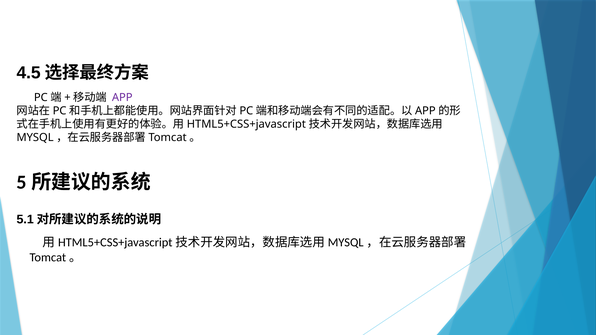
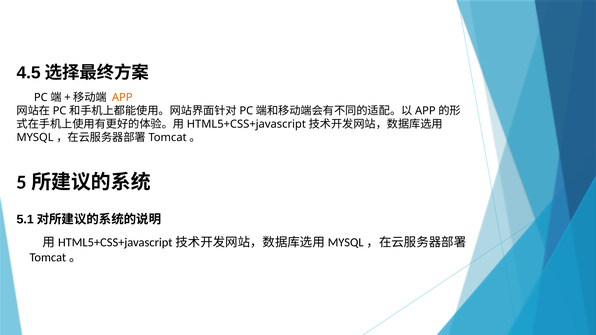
APP colour: purple -> orange (122, 98)
